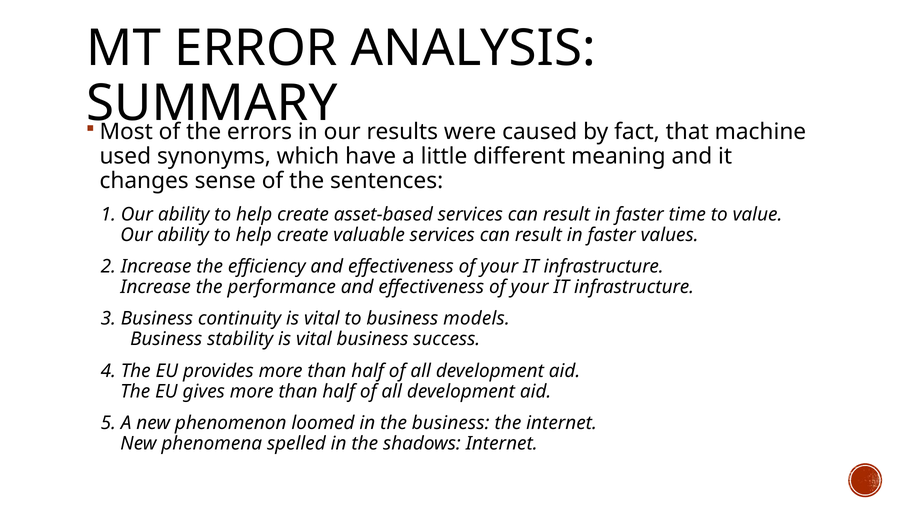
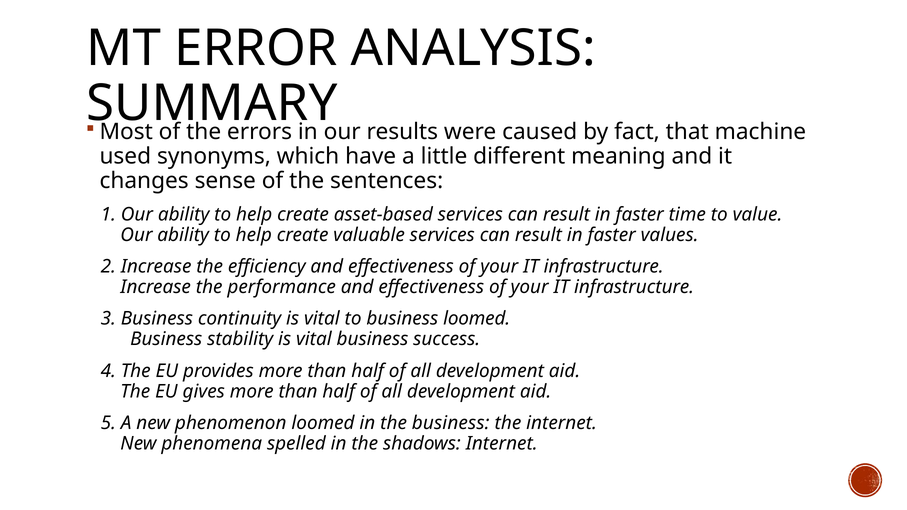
business models: models -> loomed (477, 319)
